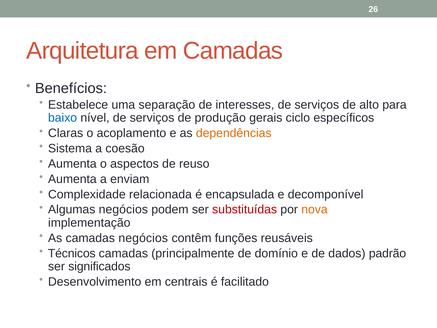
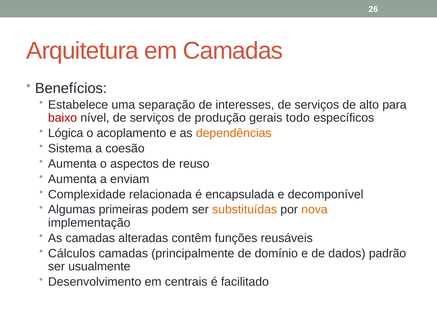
baixo colour: blue -> red (63, 118)
ciclo: ciclo -> todo (298, 118)
Claras: Claras -> Lógica (66, 133)
Algumas negócios: negócios -> primeiras (123, 209)
substituídas colour: red -> orange (245, 209)
camadas negócios: negócios -> alteradas (143, 238)
Técnicos: Técnicos -> Cálculos (72, 253)
significados: significados -> usualmente (99, 266)
